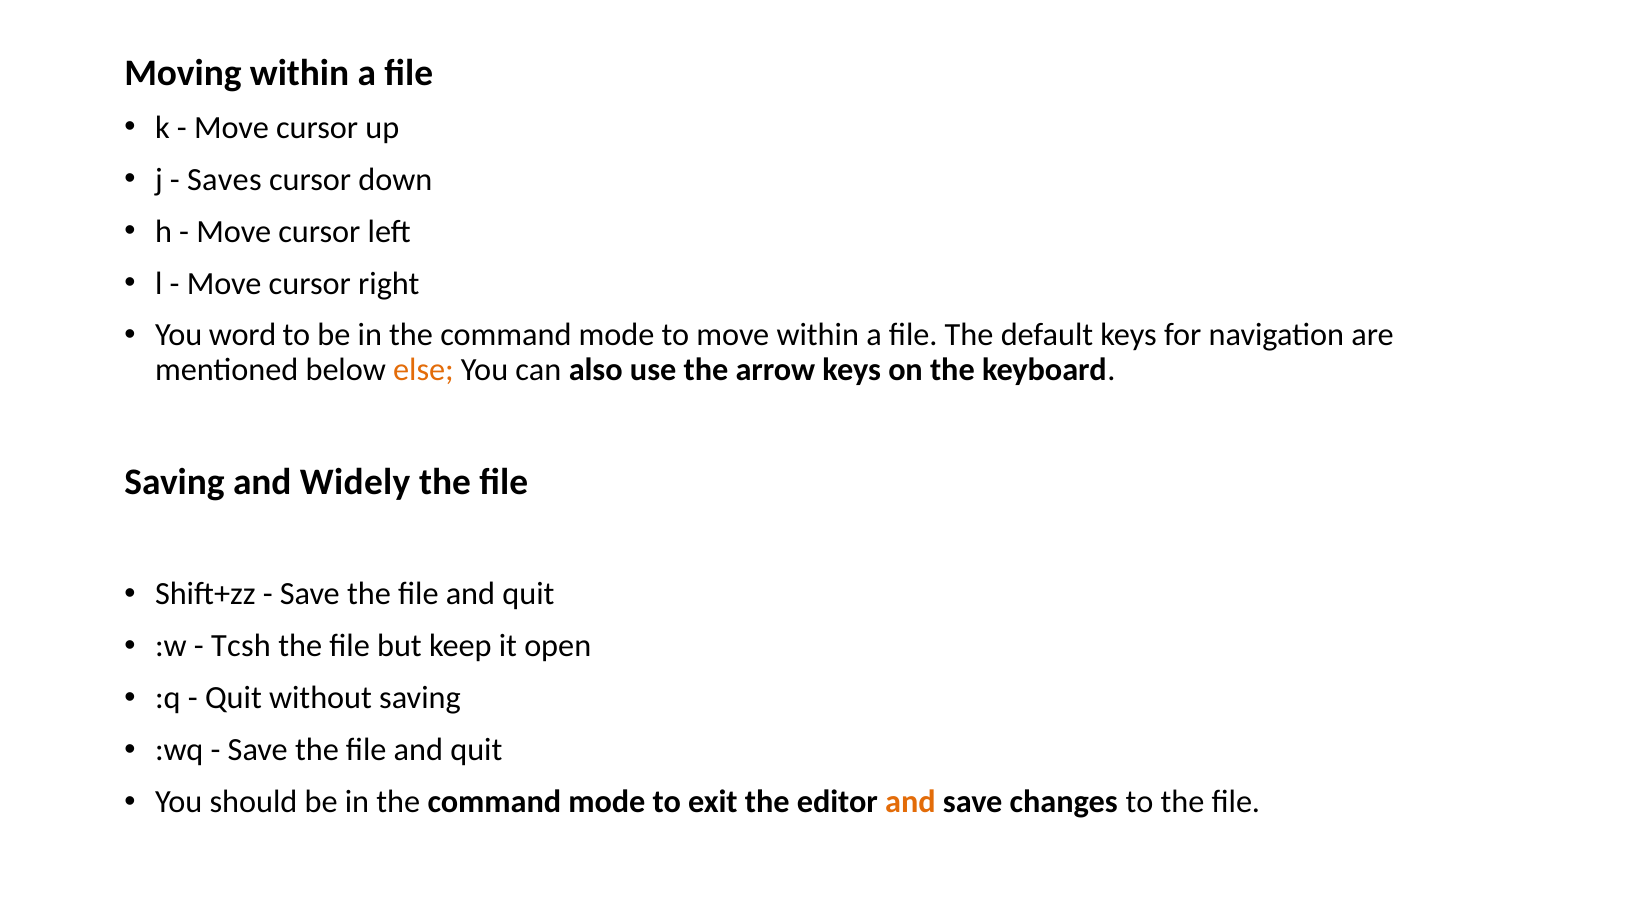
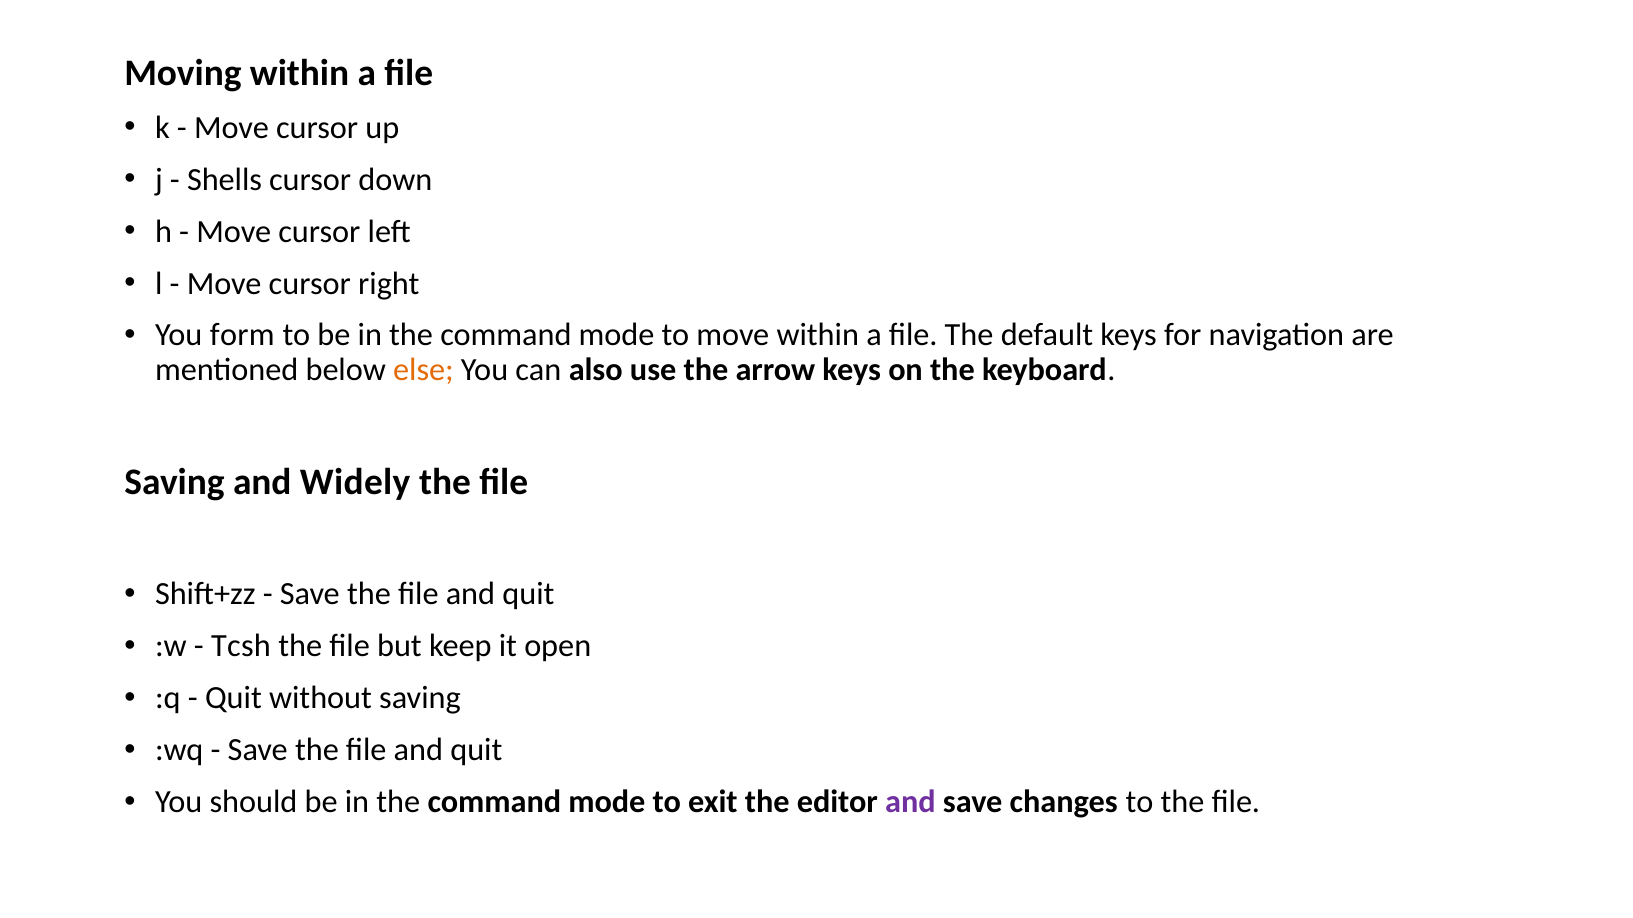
Saves: Saves -> Shells (225, 180)
word: word -> form (242, 335)
and colour: orange -> purple (910, 802)
